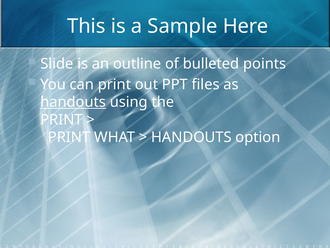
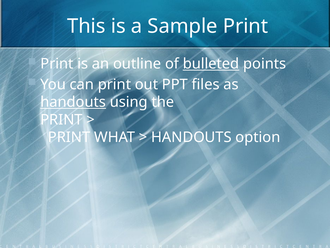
Sample Here: Here -> Print (246, 26)
Slide: Slide -> Print (57, 64)
bulleted underline: none -> present (211, 64)
